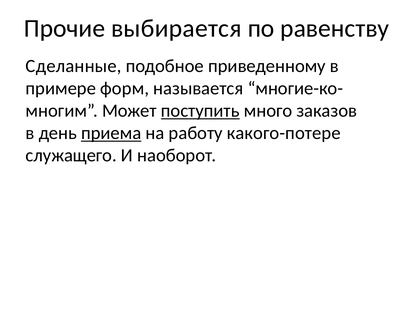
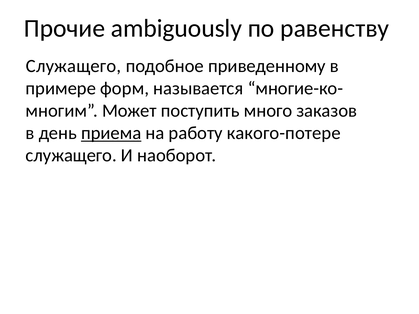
выбирается: выбирается -> ambiguously (176, 28)
Сделанные: Сделанные -> Служащего (74, 66)
поступить underline: present -> none (200, 111)
